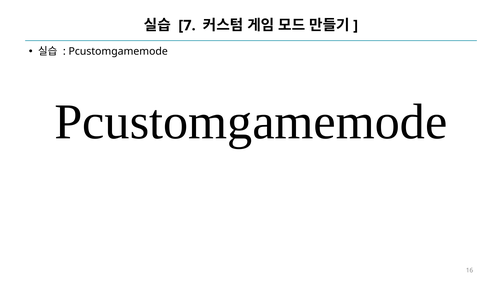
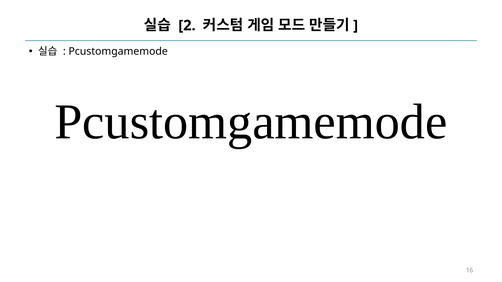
7: 7 -> 2 (187, 25)
